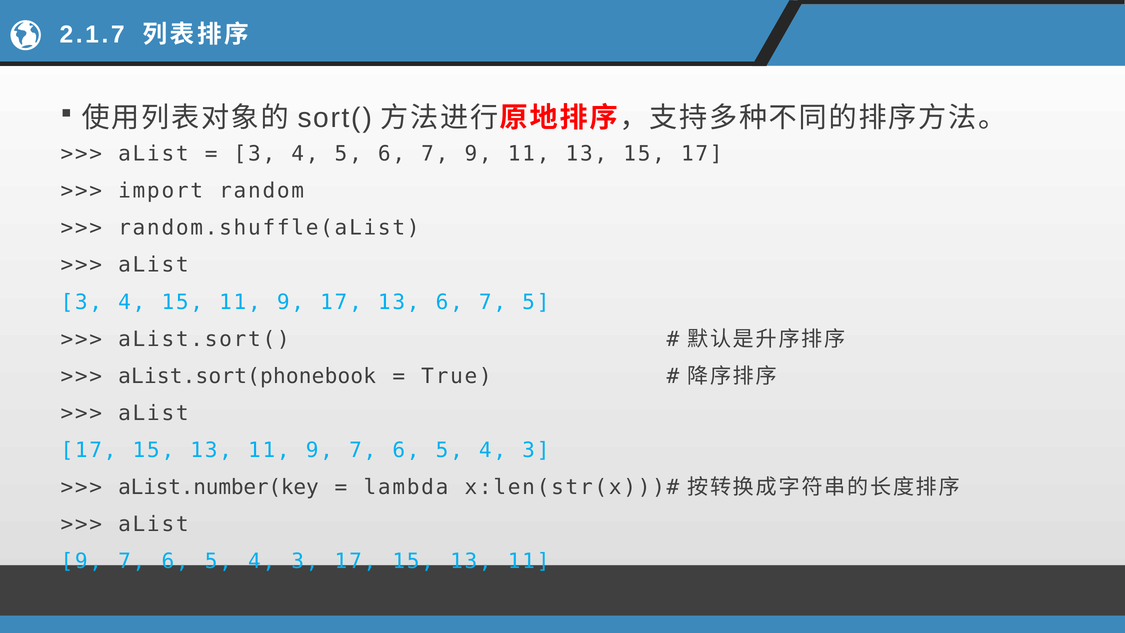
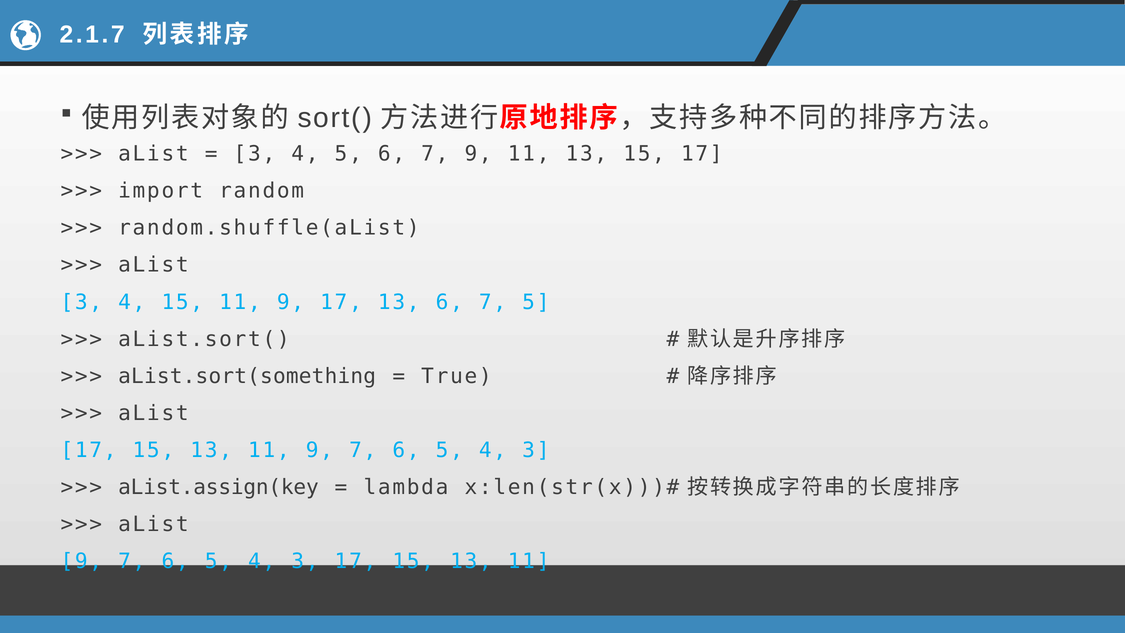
aList.sort(phonebook: aList.sort(phonebook -> aList.sort(something (247, 376)
aList.number(key: aList.number(key -> aList.assign(key (218, 487)
